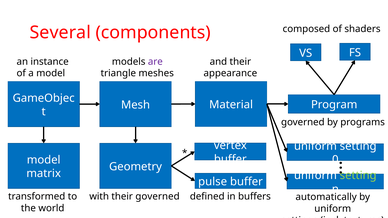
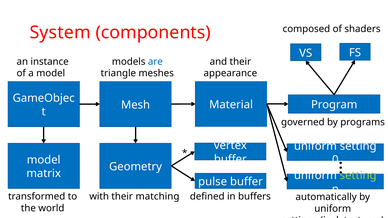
Several: Several -> System (60, 33)
are colour: purple -> blue (155, 62)
their governed: governed -> matching (158, 197)
